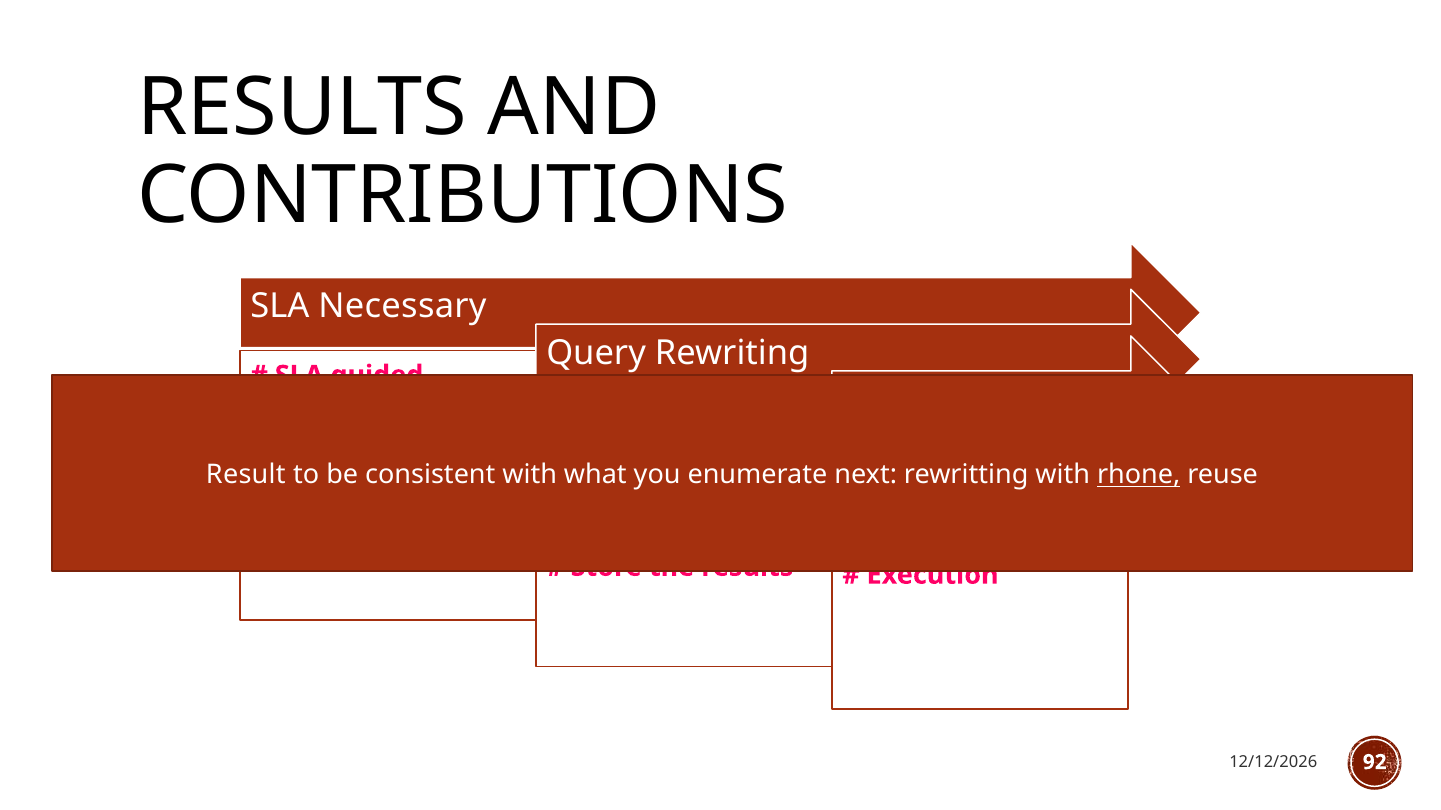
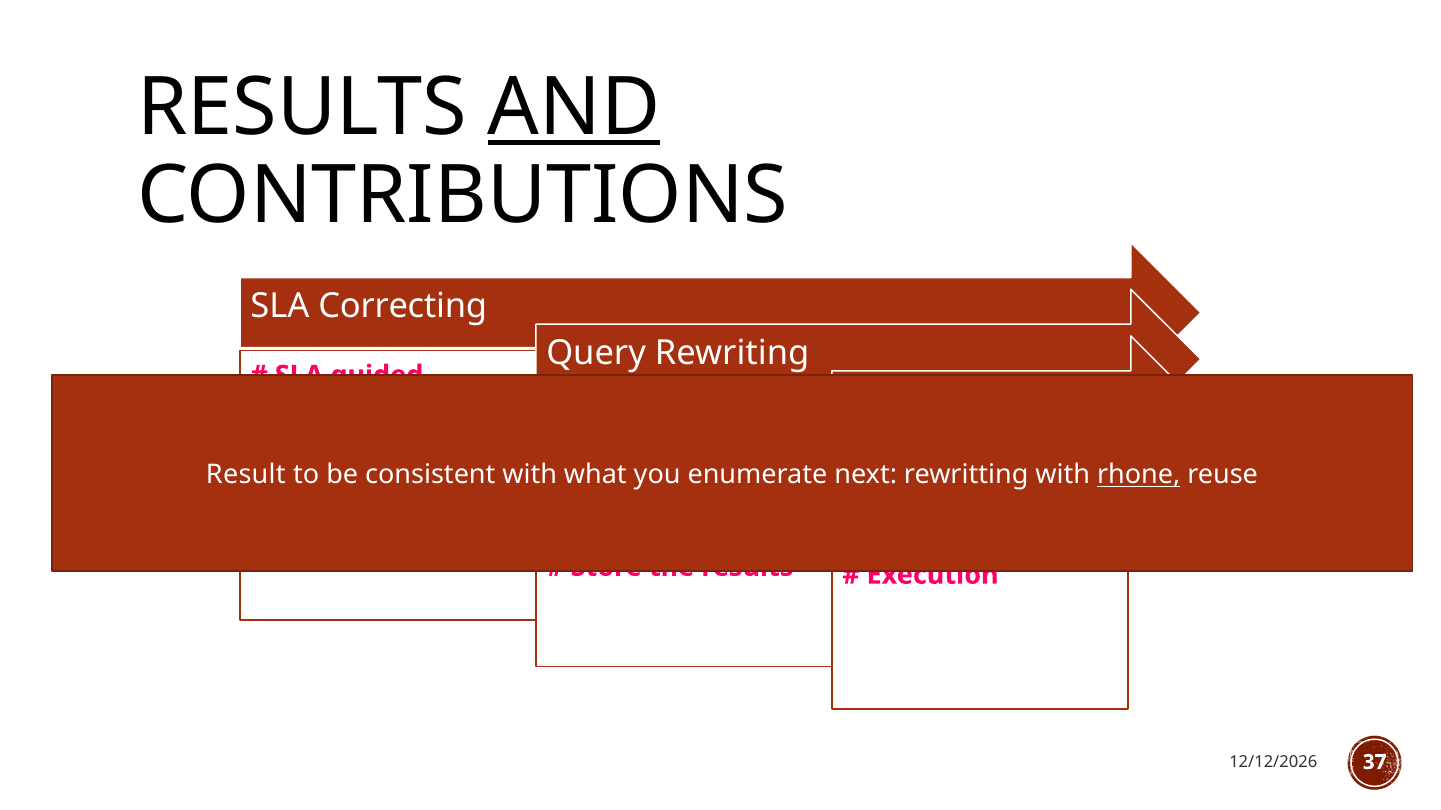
AND underline: none -> present (574, 108)
Necessary: Necessary -> Correcting (403, 307)
92: 92 -> 37 (1375, 763)
